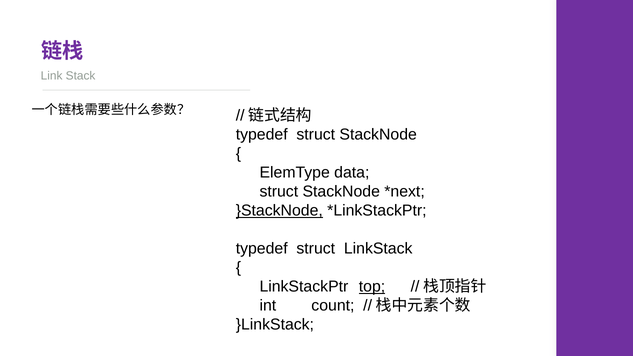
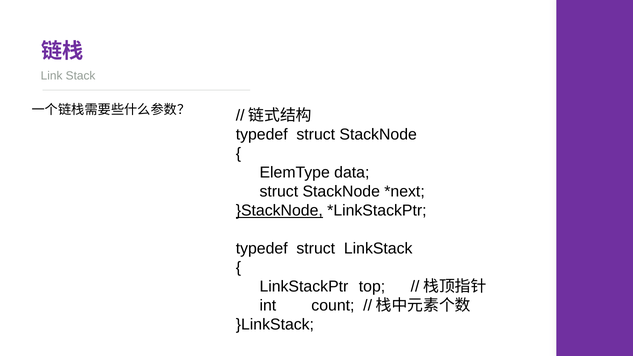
top underline: present -> none (372, 287)
